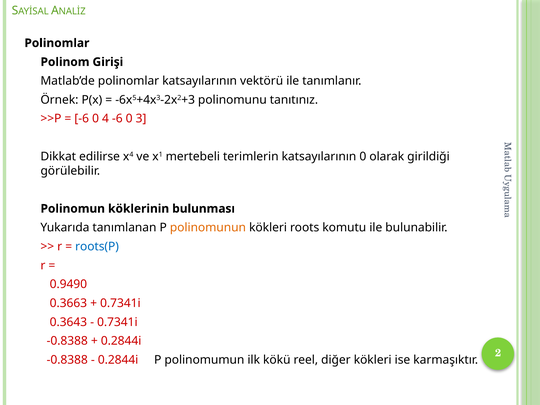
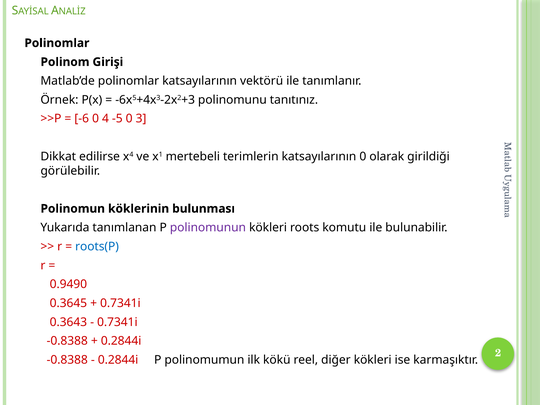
4 -6: -6 -> -5 (117, 119)
polinomunun colour: orange -> purple (208, 228)
0.3663: 0.3663 -> 0.3645 (68, 303)
